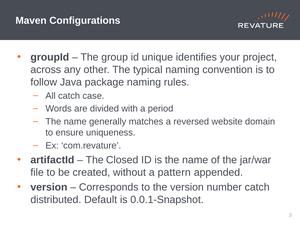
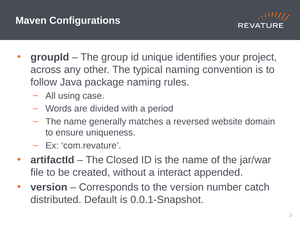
All catch: catch -> using (69, 96)
pattern: pattern -> interact (174, 172)
